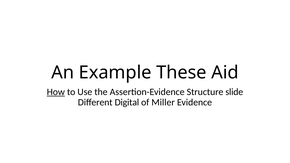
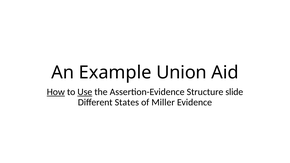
These: These -> Union (182, 72)
Use underline: none -> present (85, 92)
Digital: Digital -> States (127, 102)
